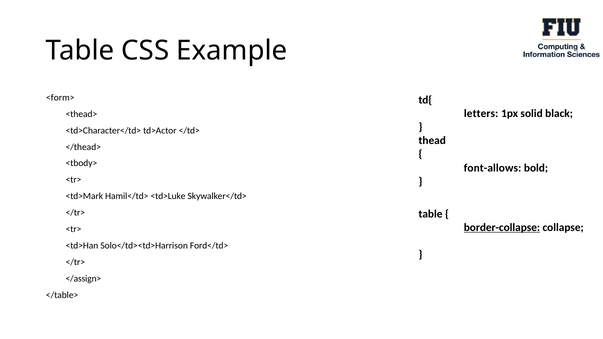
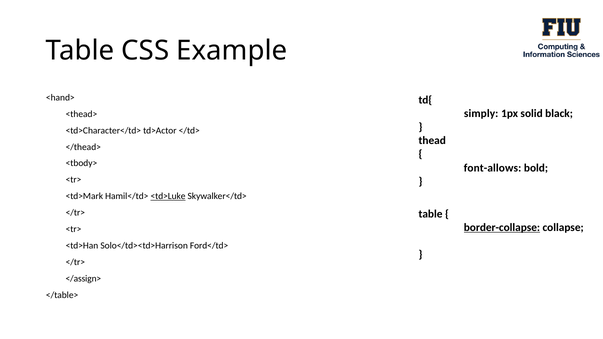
<form>: <form> -> <hand> (60, 98)
letters: letters -> simply (481, 114)
<td>Luke underline: none -> present (168, 196)
